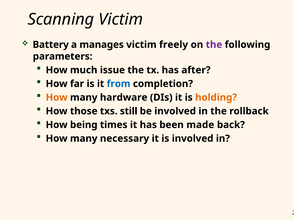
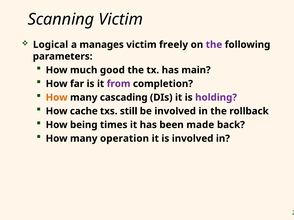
Battery: Battery -> Logical (51, 45)
issue: issue -> good (112, 70)
after: after -> main (196, 70)
from colour: blue -> purple (119, 84)
hardware: hardware -> cascading (124, 98)
holding colour: orange -> purple (216, 98)
those: those -> cache (84, 111)
necessary: necessary -> operation (125, 139)
